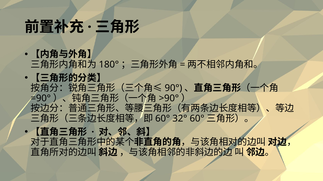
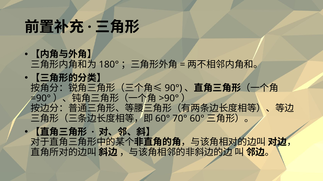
32°: 32° -> 70° (180, 119)
